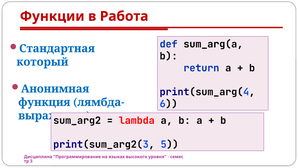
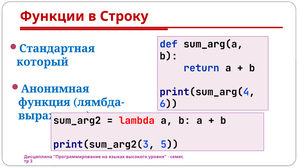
Работа: Работа -> Строку (124, 16)
